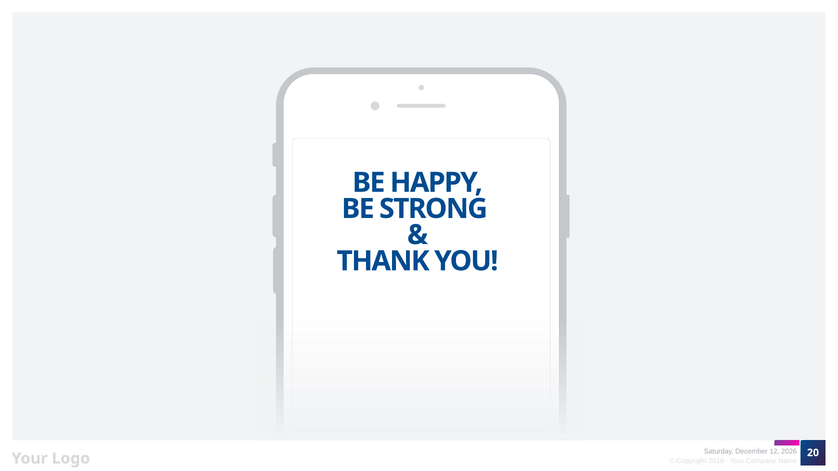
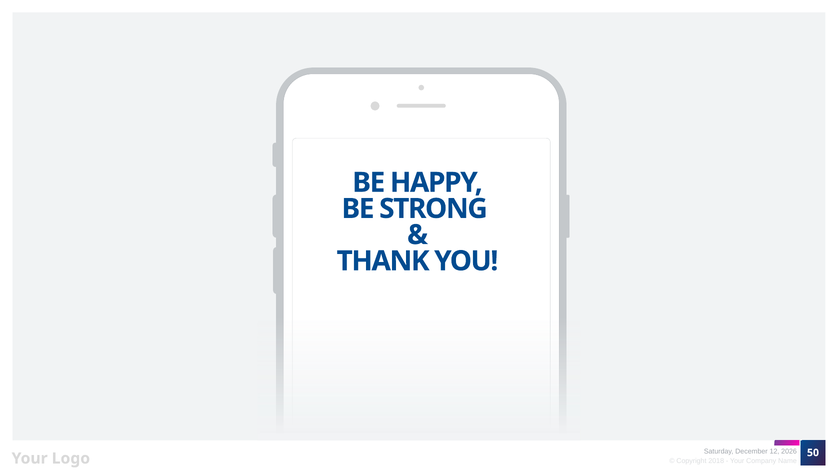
20: 20 -> 50 (813, 453)
